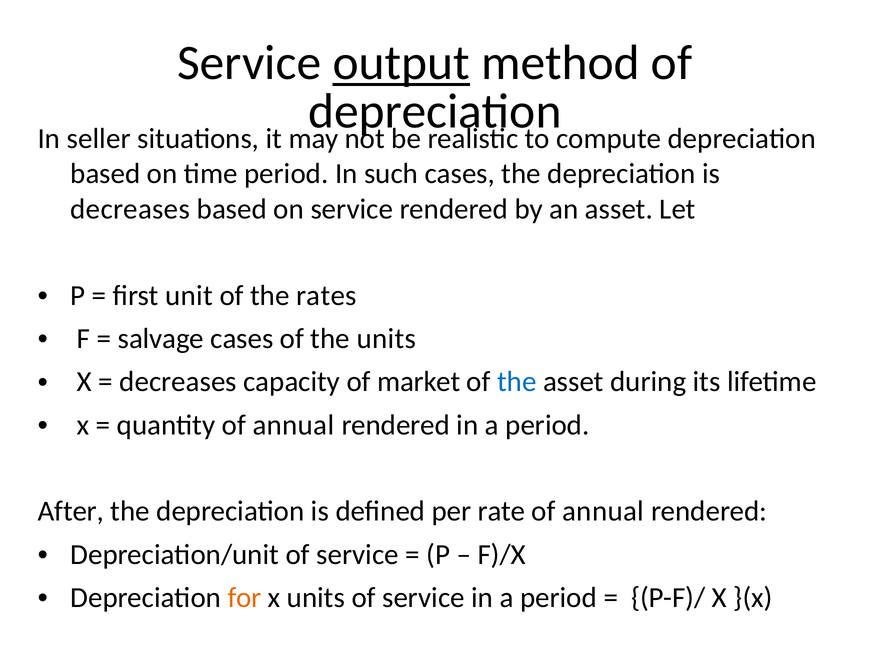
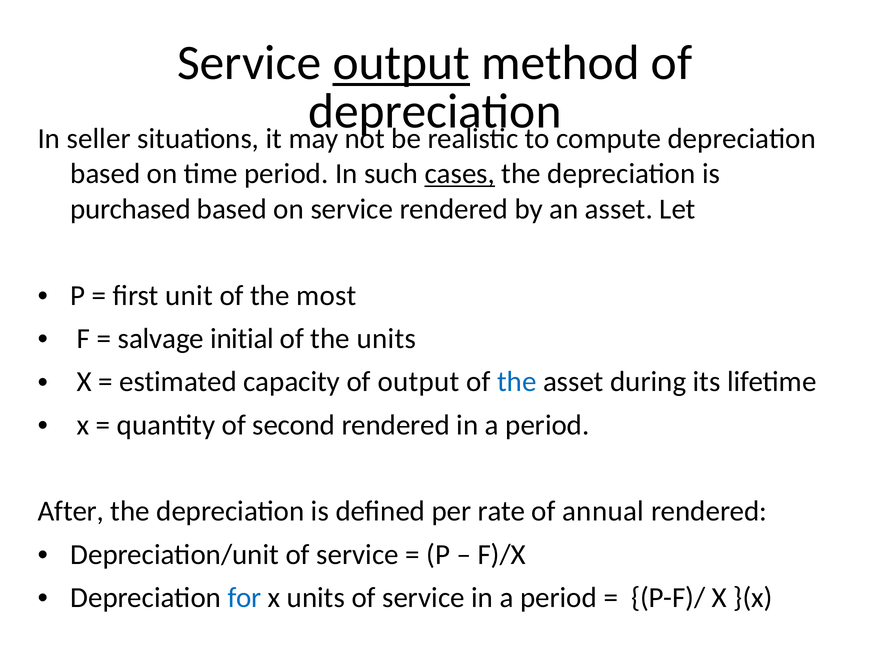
cases underline: none -> present (460, 174)
decreases: decreases -> purchased (130, 209)
rates: rates -> most (326, 295)
salvage cases: cases -> initial (242, 338)
decreases: decreases -> estimated (178, 382)
of market: market -> output (419, 382)
quantity of annual: annual -> second (294, 425)
for colour: orange -> blue (245, 597)
